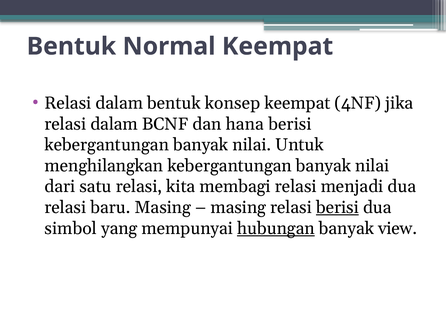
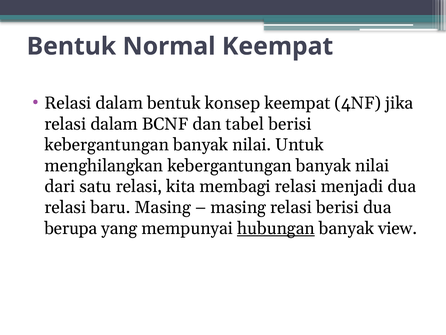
hana: hana -> tabel (245, 124)
berisi underline: present -> none (337, 207)
simbol: simbol -> berupa (71, 228)
